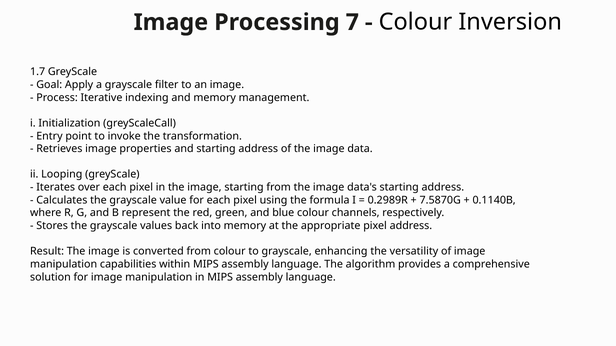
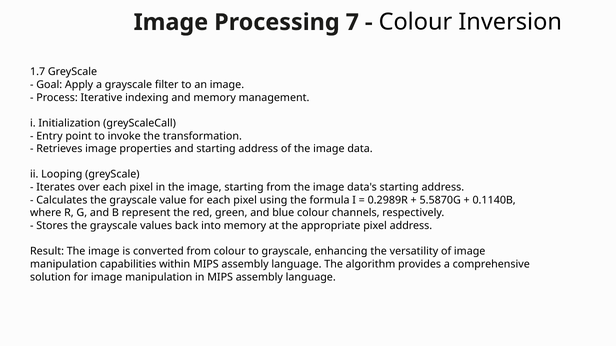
7.5870G: 7.5870G -> 5.5870G (440, 200)
